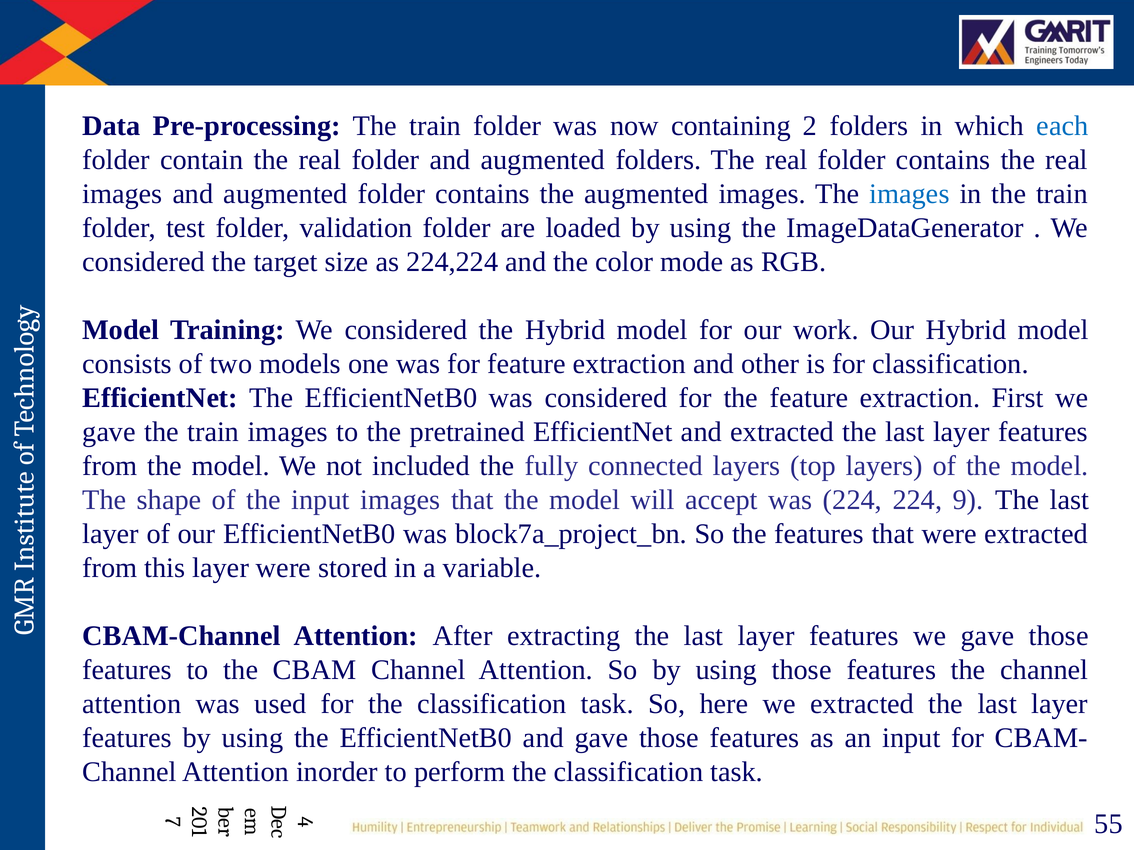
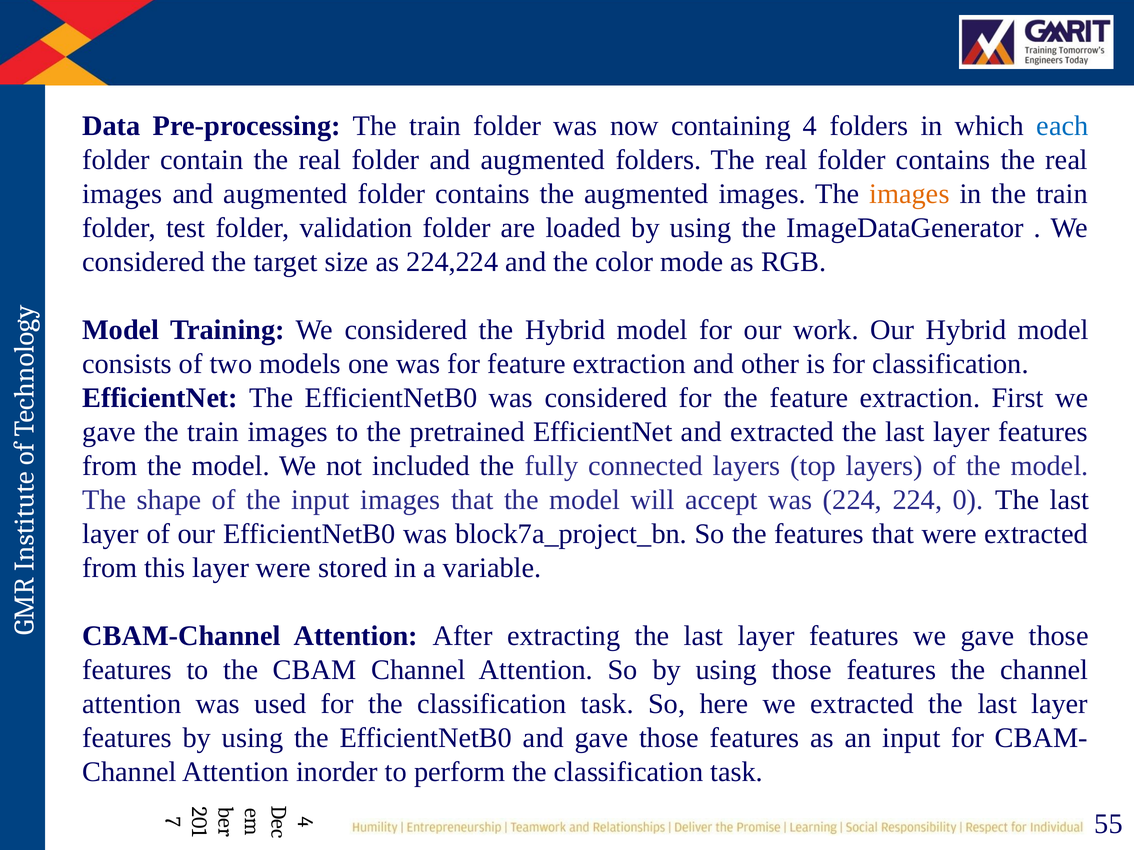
containing 2: 2 -> 4 (810, 126)
images colour: blue -> orange (909, 194)
224 9: 9 -> 0 (968, 500)
